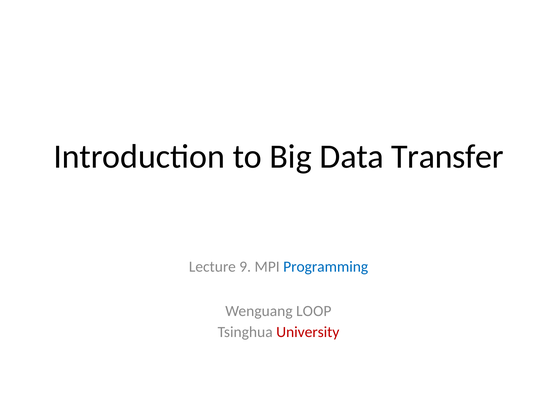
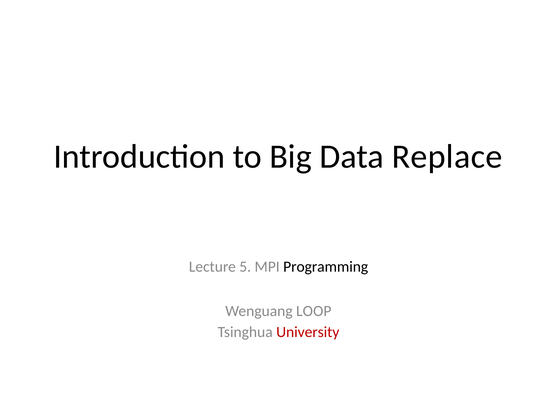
Transfer: Transfer -> Replace (447, 156)
9: 9 -> 5 (245, 267)
Programming colour: blue -> black (326, 267)
